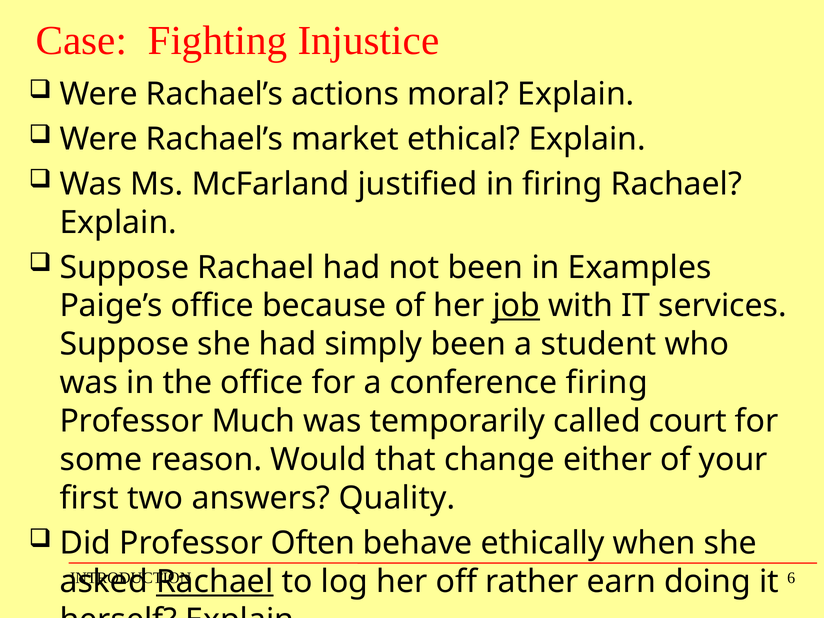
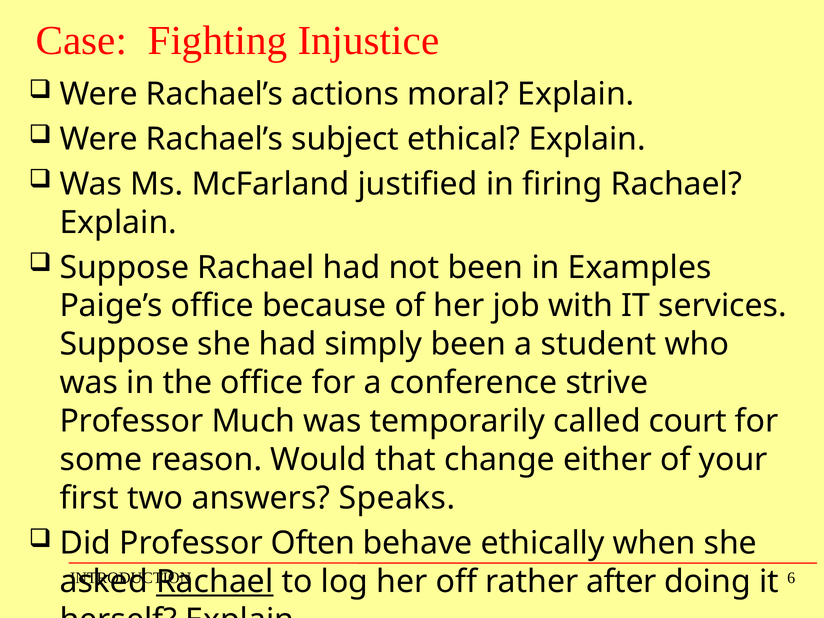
market: market -> subject (345, 139)
job underline: present -> none (516, 306)
conference firing: firing -> strive (607, 383)
Quality: Quality -> Speaks (397, 498)
earn: earn -> after (621, 582)
